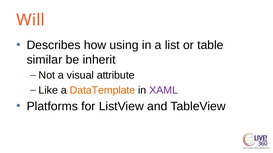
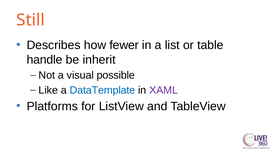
Will: Will -> Still (31, 20)
using: using -> fewer (124, 45)
similar: similar -> handle (45, 60)
attribute: attribute -> possible (116, 76)
DataTemplate colour: orange -> blue (102, 90)
